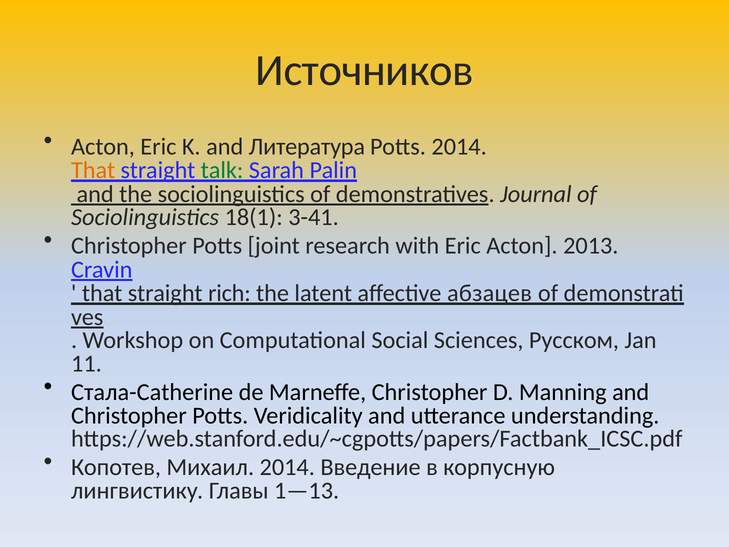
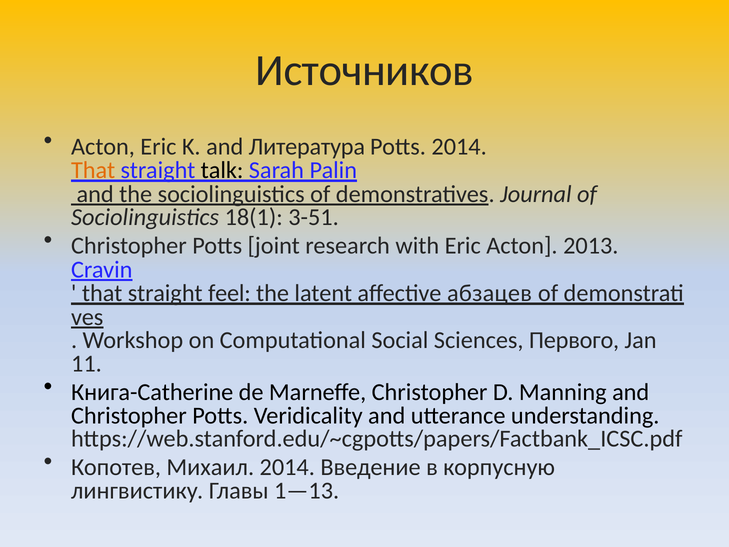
talk colour: green -> black (222, 170)
3-41: 3-41 -> 3-51 (314, 217)
rich: rich -> feel (229, 293)
Русском: Русском -> Первого (574, 340)
Стала-Catherine: Стала-Catherine -> Книга-Catherine (152, 392)
